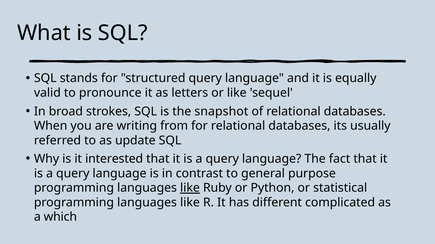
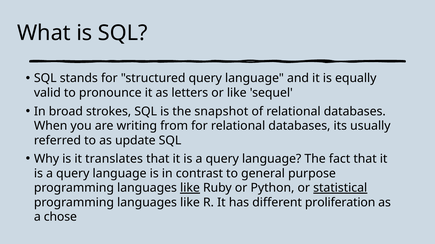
interested: interested -> translates (114, 159)
statistical underline: none -> present (340, 188)
complicated: complicated -> proliferation (340, 203)
which: which -> chose (60, 218)
